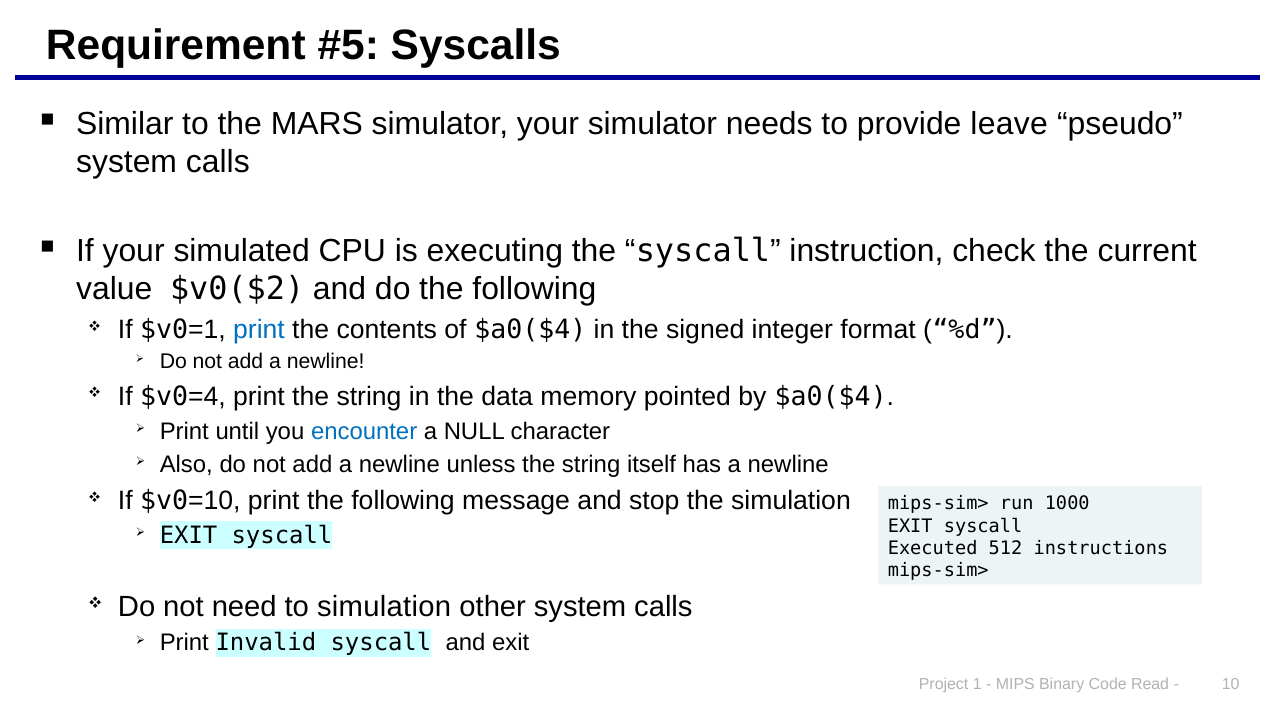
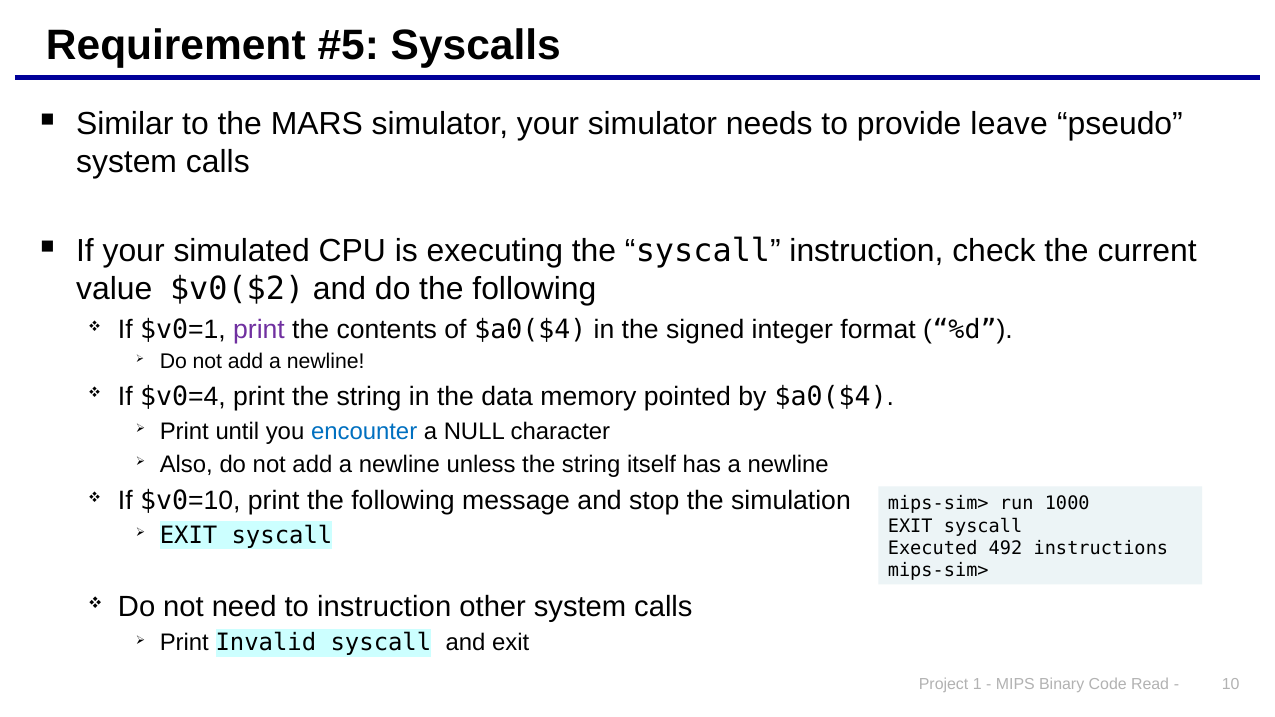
print colour: blue -> purple (259, 329)
512: 512 -> 492 (1005, 548)
to simulation: simulation -> instruction (384, 607)
